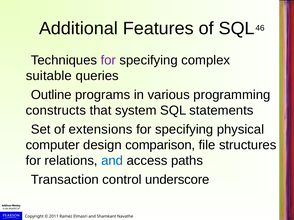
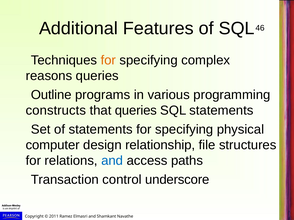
for colour: purple -> orange (108, 60)
suitable: suitable -> reasons (49, 76)
that system: system -> queries (136, 111)
of extensions: extensions -> statements (101, 130)
comparison: comparison -> relationship (160, 145)
